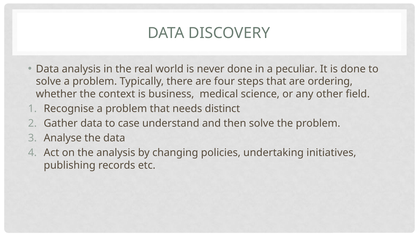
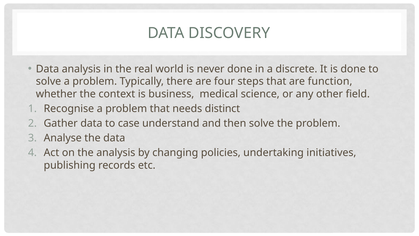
peculiar: peculiar -> discrete (296, 69)
ordering: ordering -> function (330, 81)
